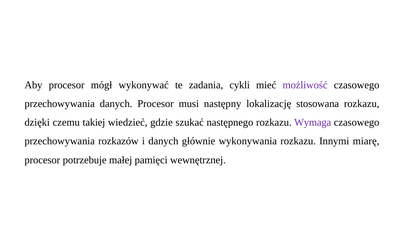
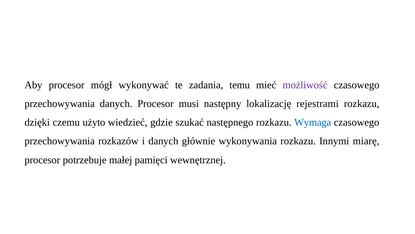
cykli: cykli -> temu (240, 85)
stosowana: stosowana -> rejestrami (318, 104)
takiej: takiej -> użyto (94, 122)
Wymaga colour: purple -> blue (313, 122)
